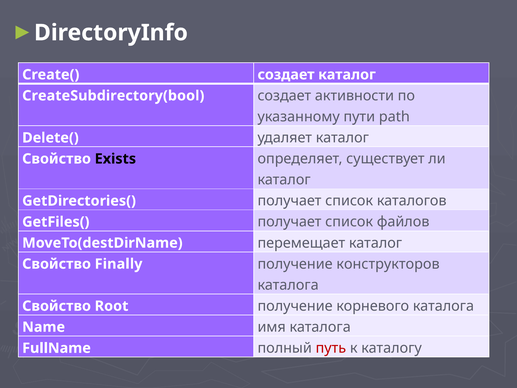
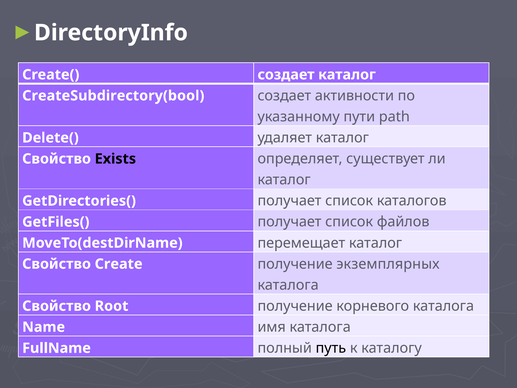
Finally: Finally -> Create (119, 264)
конструкторов: конструкторов -> экземплярных (388, 264)
путь colour: red -> black (331, 348)
